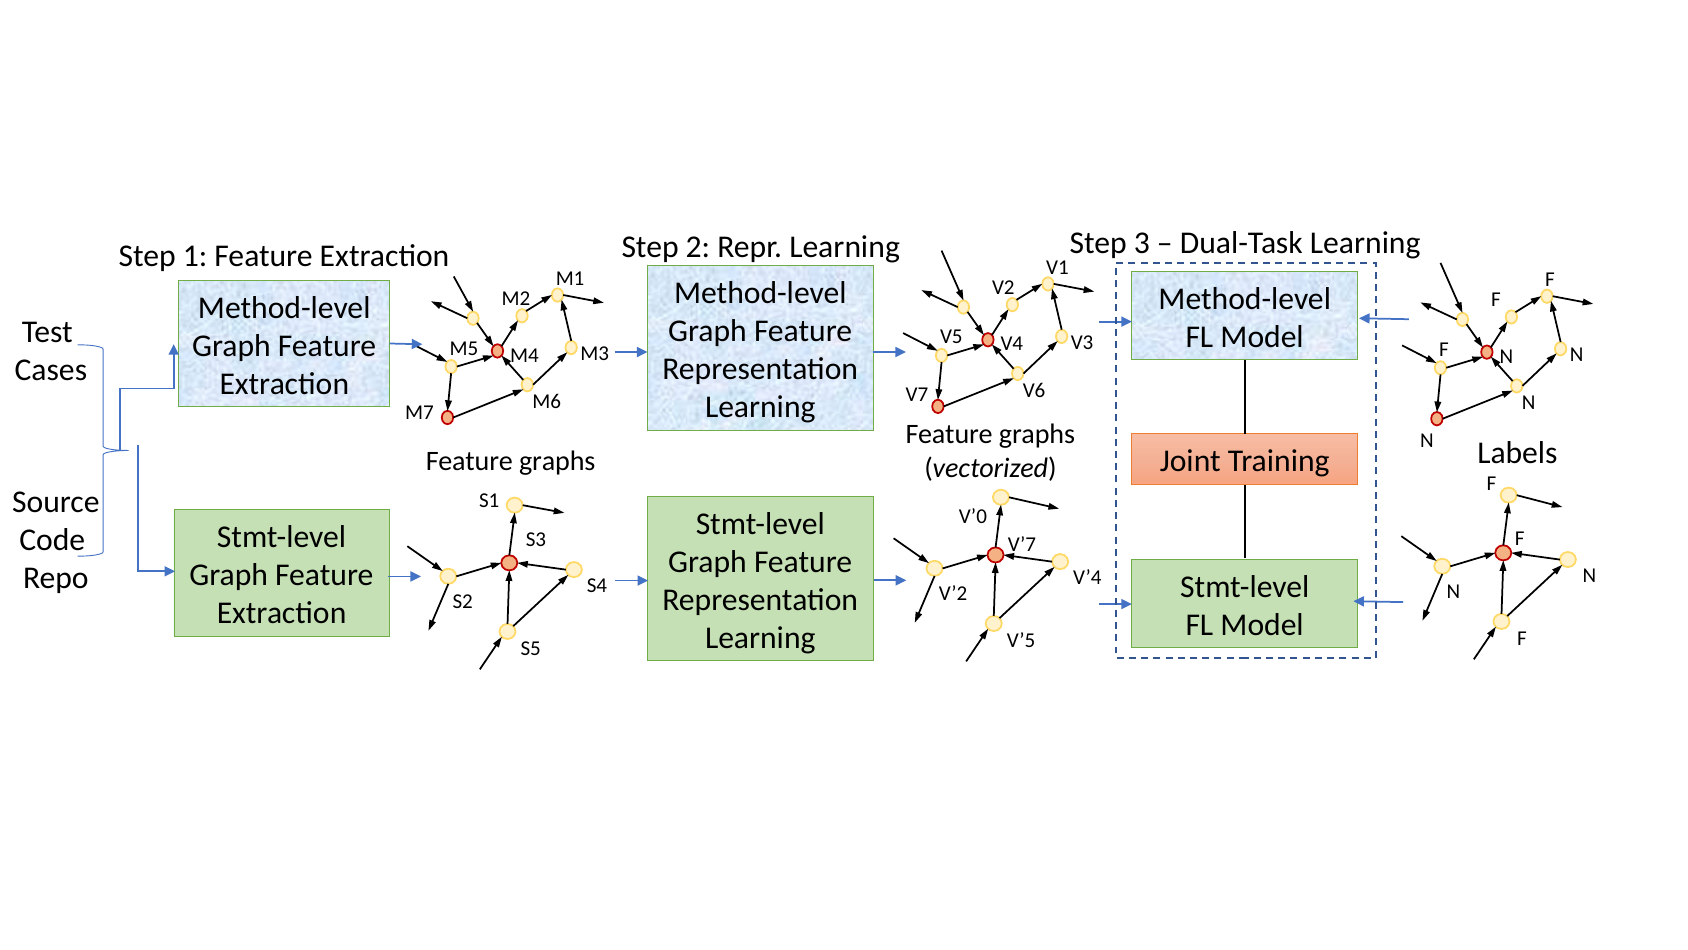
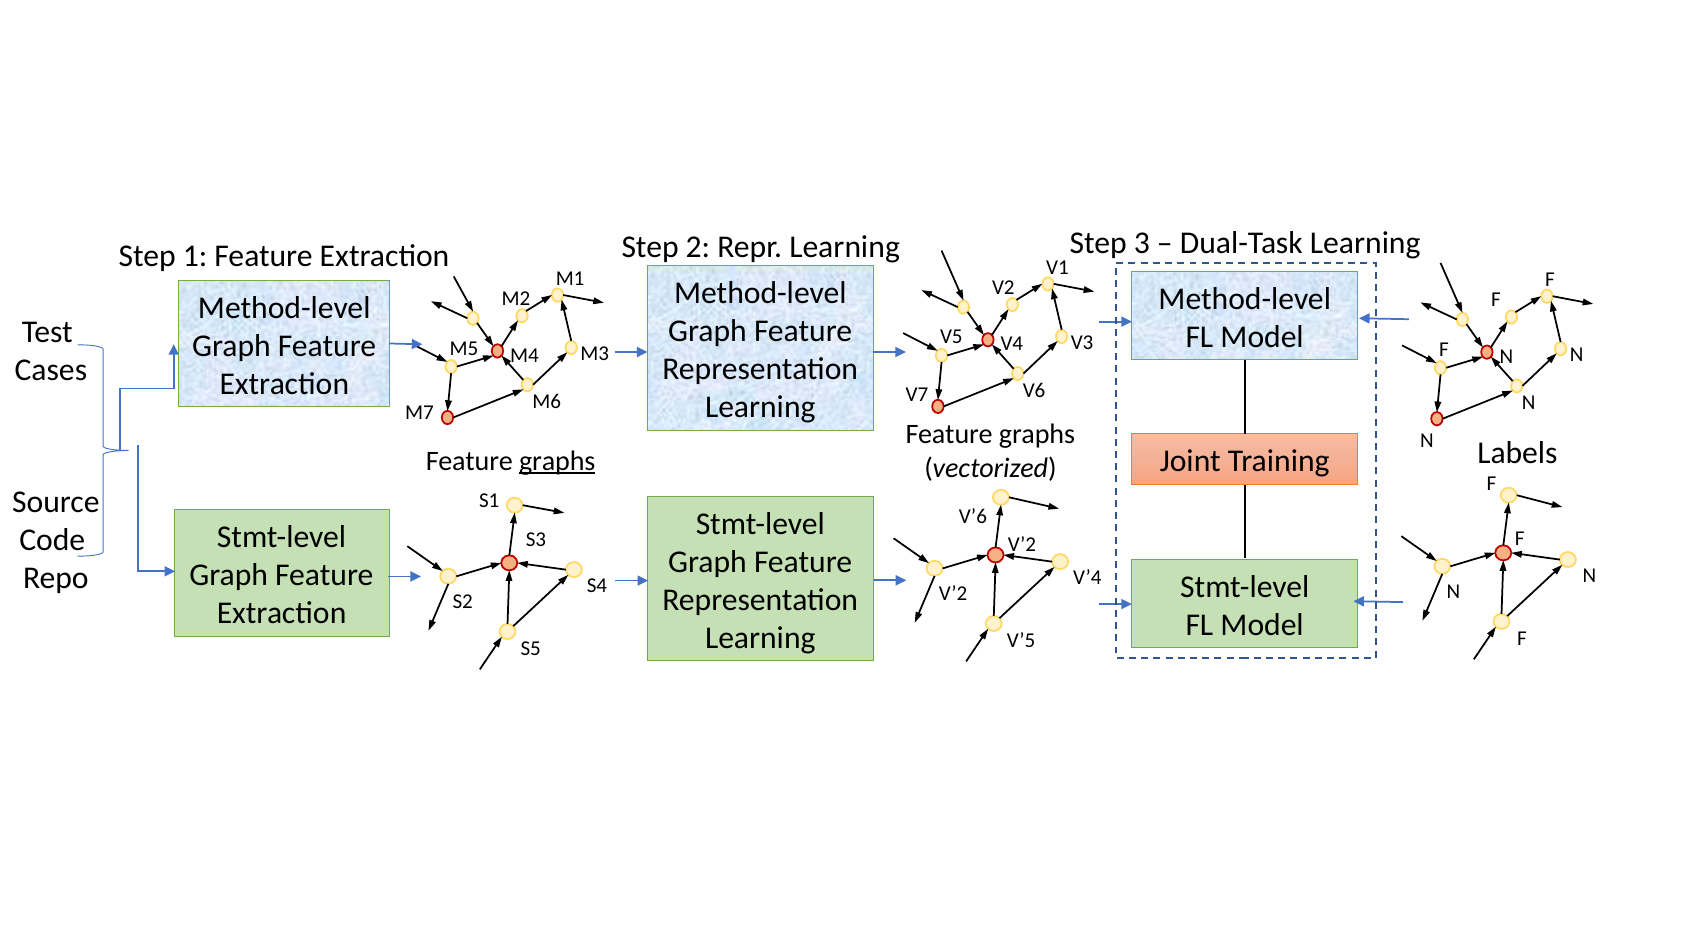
graphs underline: none -> present (557, 461)
V’0: V’0 -> V’6 (973, 516)
V’7: V’7 -> V’2 (1022, 544)
